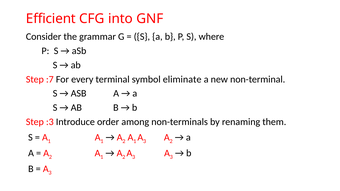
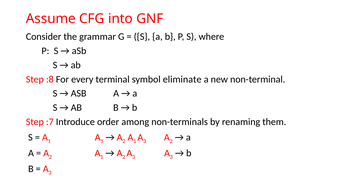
Efficient: Efficient -> Assume (51, 19)
:7: :7 -> :8 (50, 79)
:3: :3 -> :7 (50, 122)
